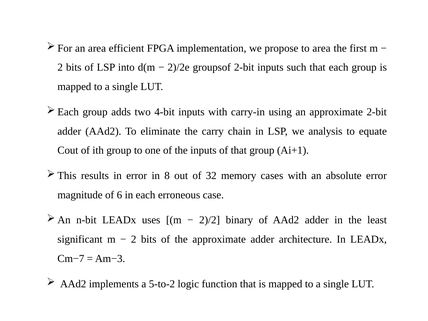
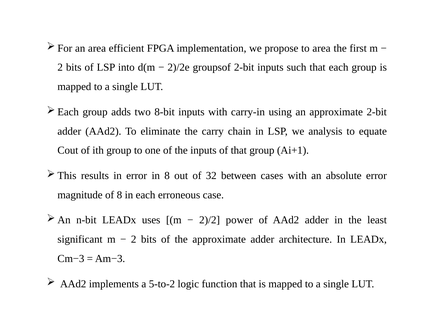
4-bit: 4-bit -> 8-bit (165, 112)
memory: memory -> between (239, 176)
of 6: 6 -> 8 (119, 195)
binary: binary -> power (239, 220)
Cm−7: Cm−7 -> Cm−3 (71, 259)
